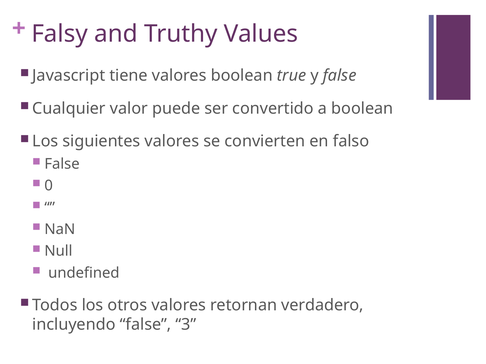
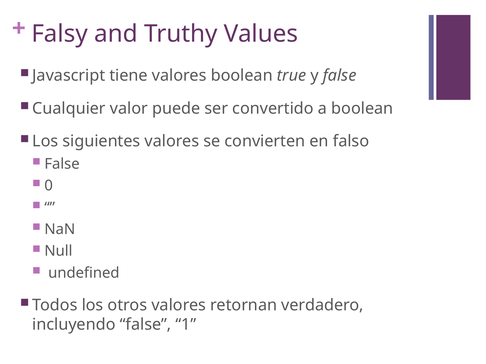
3: 3 -> 1 (186, 325)
